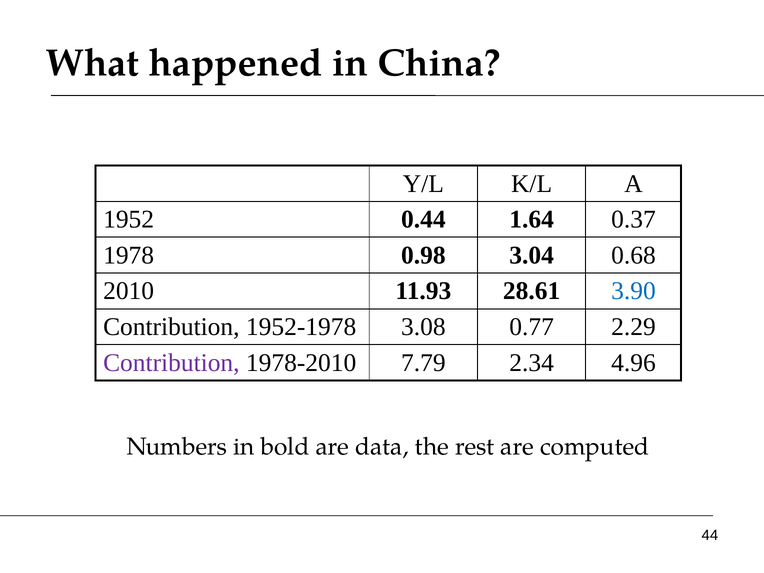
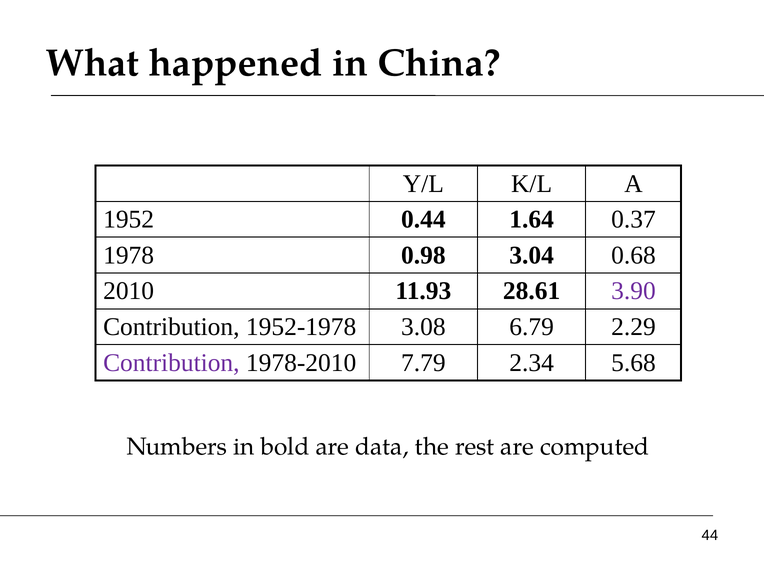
3.90 colour: blue -> purple (633, 291)
0.77: 0.77 -> 6.79 (532, 327)
4.96: 4.96 -> 5.68 (633, 363)
